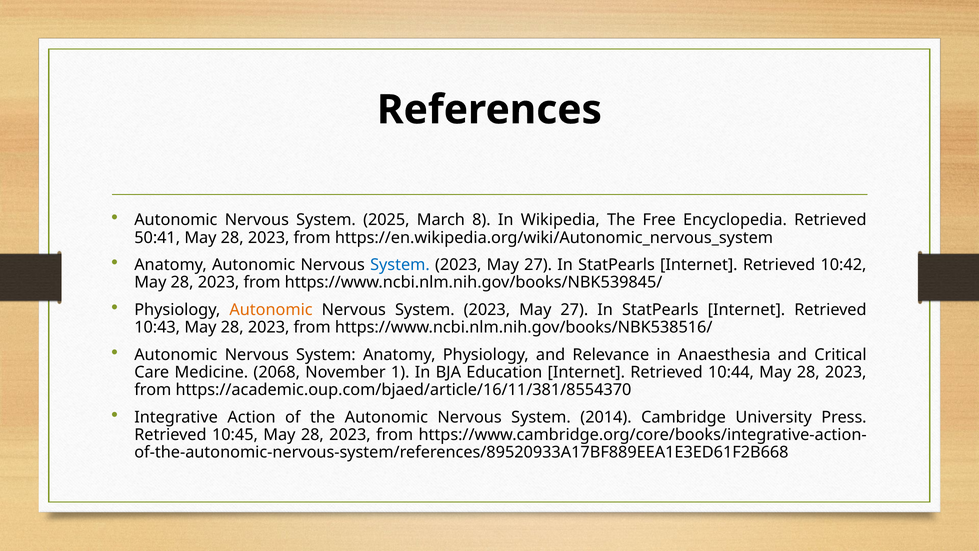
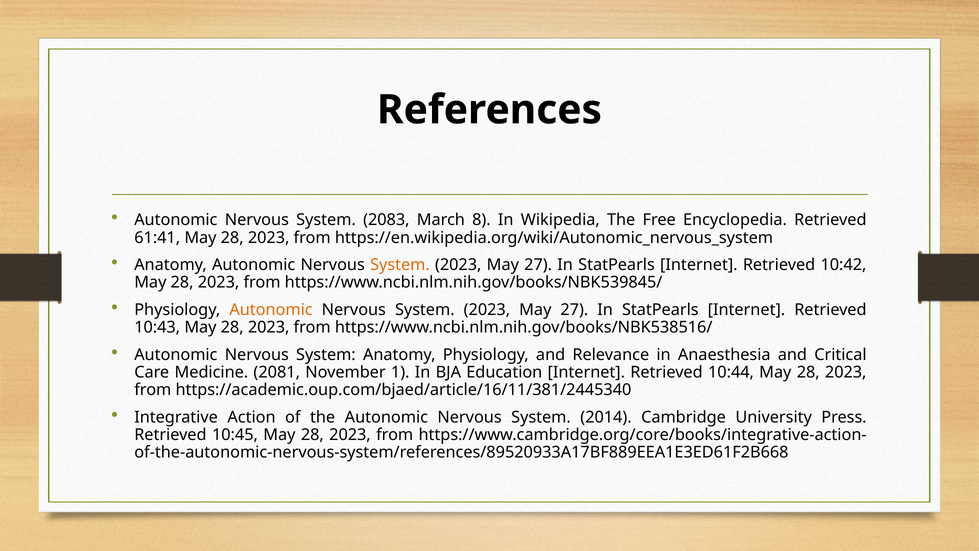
2025: 2025 -> 2083 (386, 220)
50:41: 50:41 -> 61:41 (157, 238)
System colour: blue -> orange (400, 265)
2068: 2068 -> 2081 (277, 372)
https://academic.oup.com/bjaed/article/16/11/381/8554370: https://academic.oup.com/bjaed/article/16/11/381/8554370 -> https://academic.oup.com/bjaed/article/16/11/381/2445340 (403, 390)
